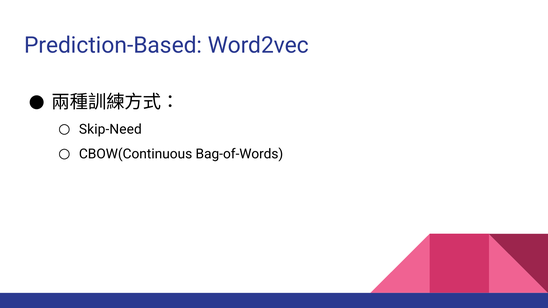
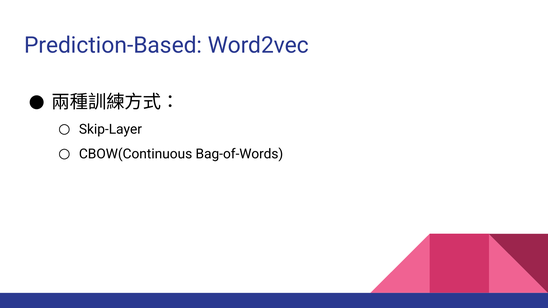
Skip-Need: Skip-Need -> Skip-Layer (110, 129)
